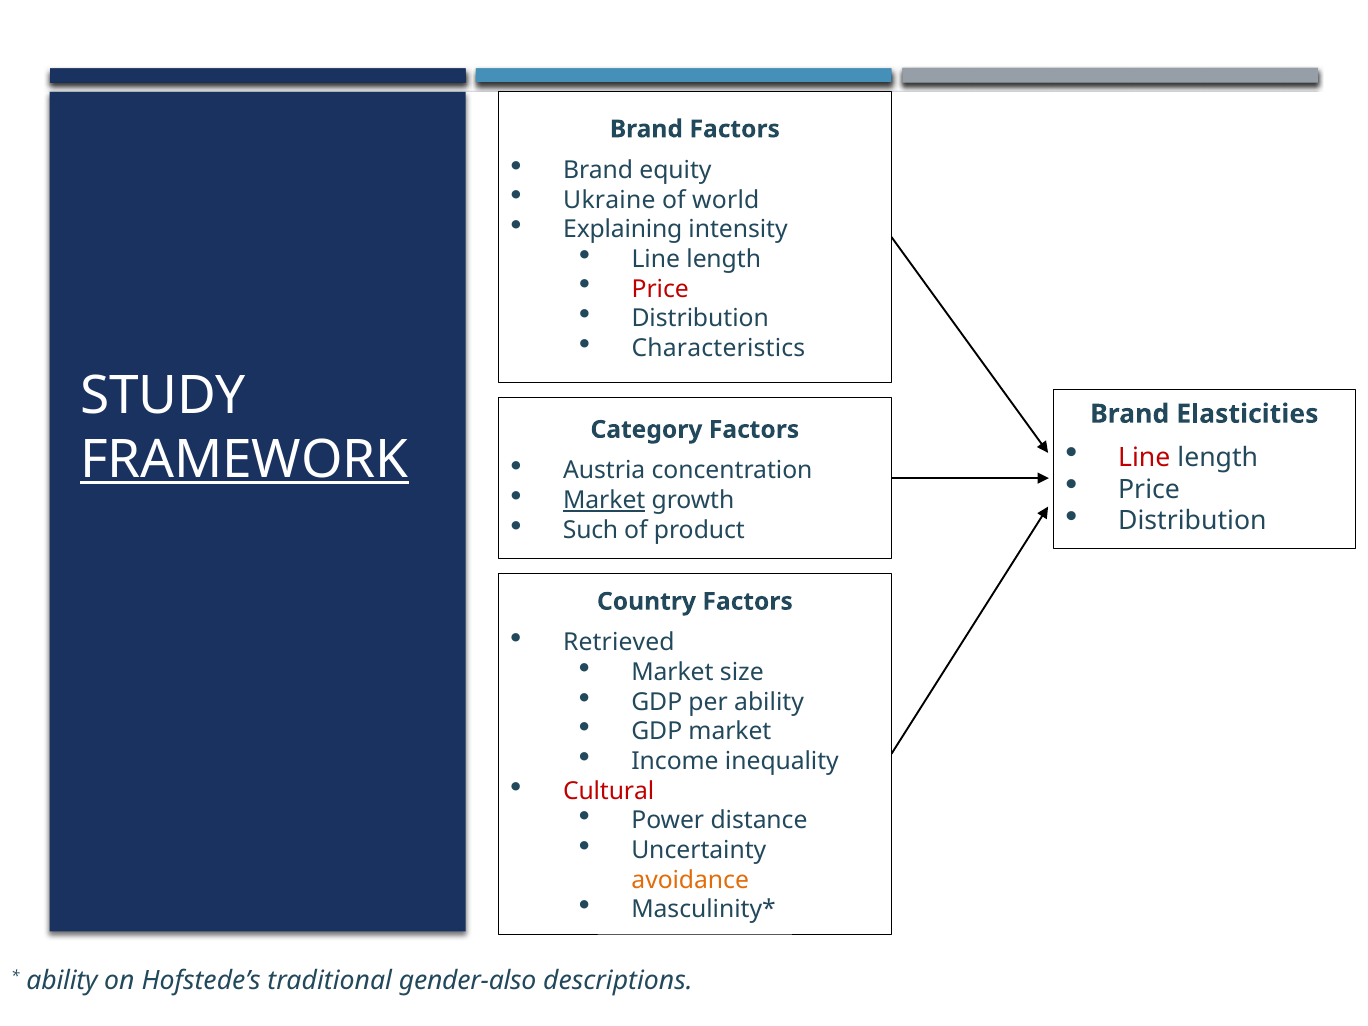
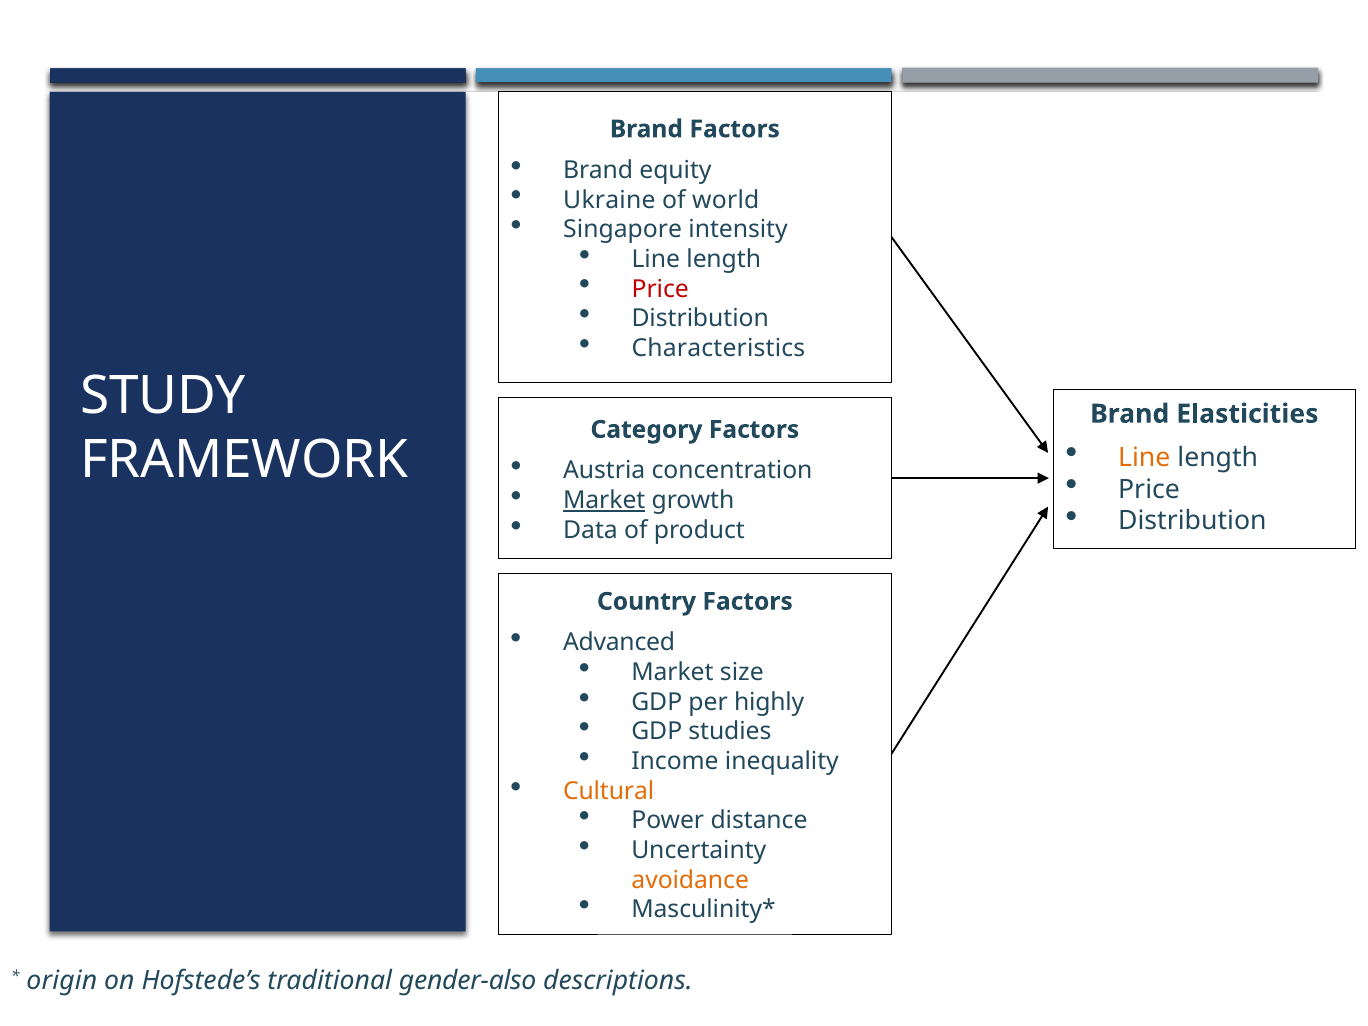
Explaining: Explaining -> Singapore (623, 230)
Line colour: red -> orange (1144, 457)
FRAMEWORK underline: present -> none (244, 460)
Such: Such -> Data (590, 530)
Retrieved: Retrieved -> Advanced (619, 643)
per ability: ability -> highly (769, 702)
GDP market: market -> studies (730, 732)
Cultural colour: red -> orange (609, 791)
ability: ability -> origin (62, 980)
